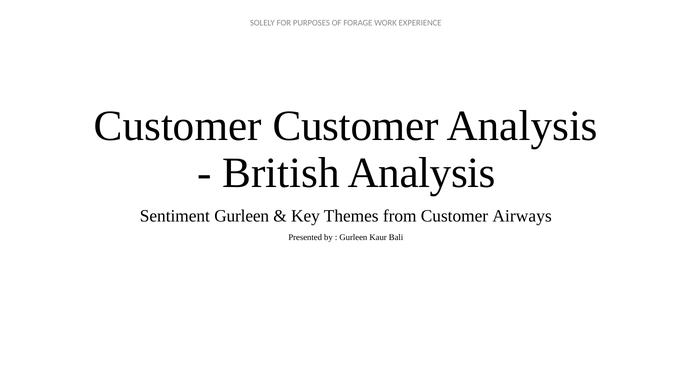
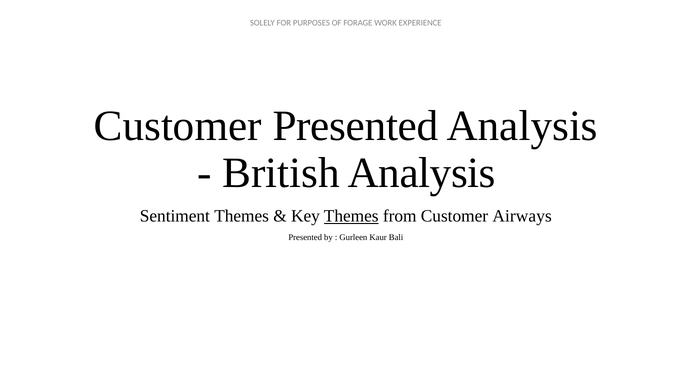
Customer Customer: Customer -> Presented (355, 126)
Sentiment Gurleen: Gurleen -> Themes (242, 216)
Themes underline: none -> present (351, 216)
